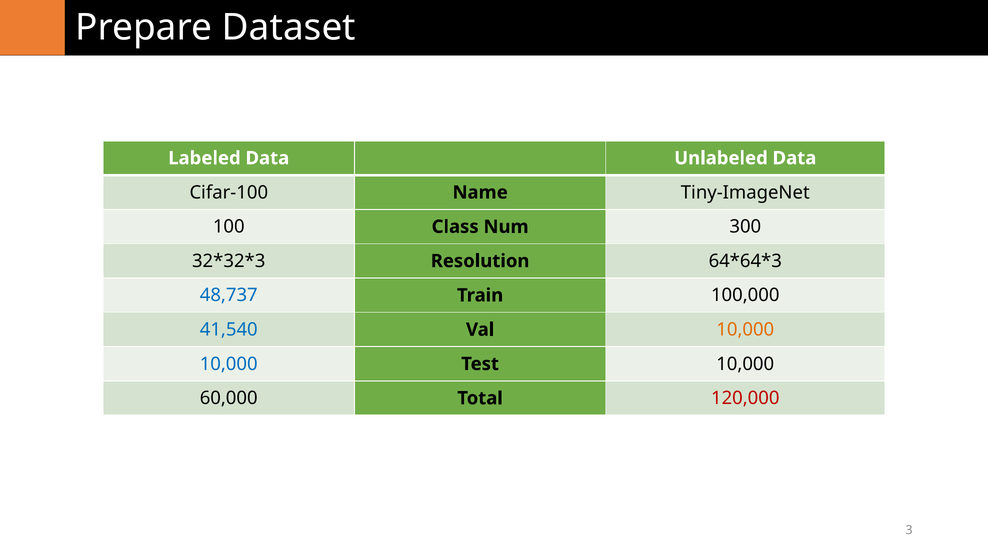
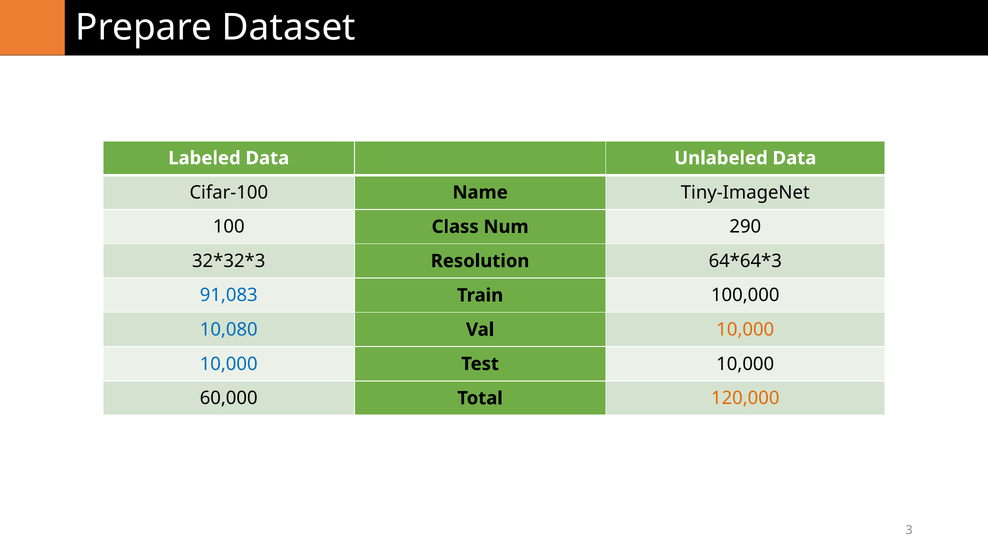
300: 300 -> 290 (745, 227)
48,737: 48,737 -> 91,083 (229, 295)
41,540: 41,540 -> 10,080 (229, 329)
120,000 colour: red -> orange (745, 398)
